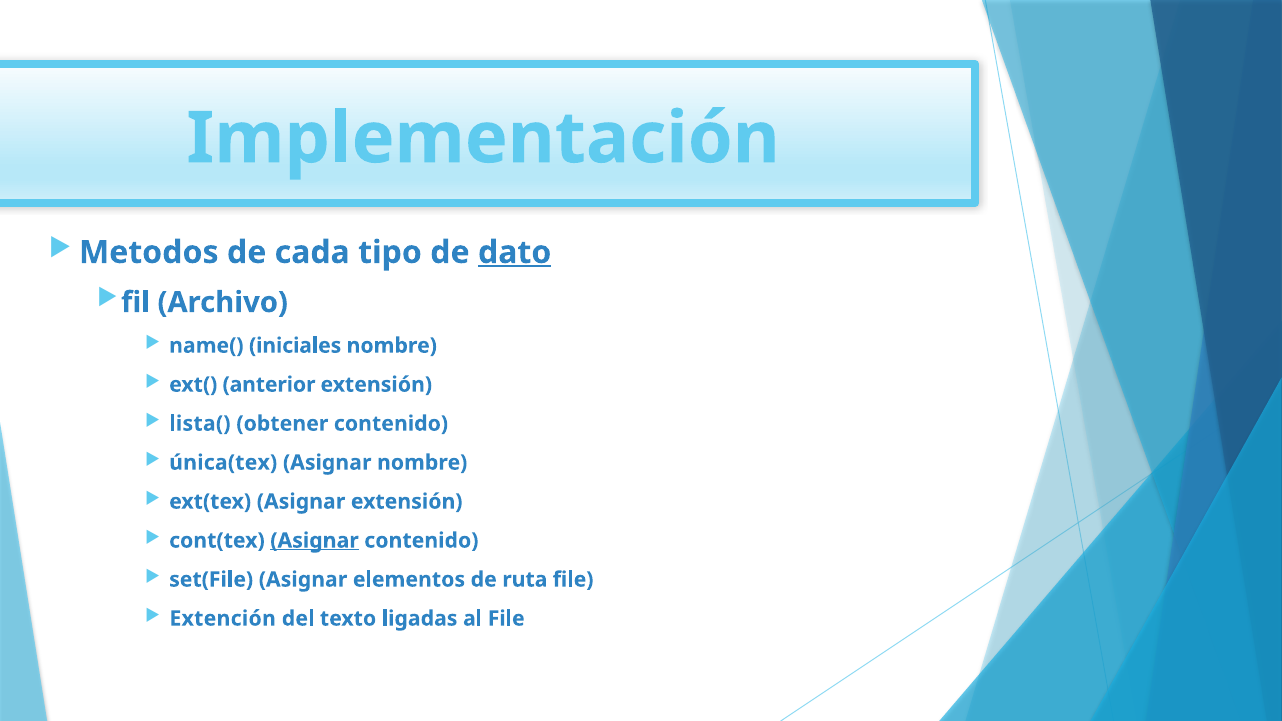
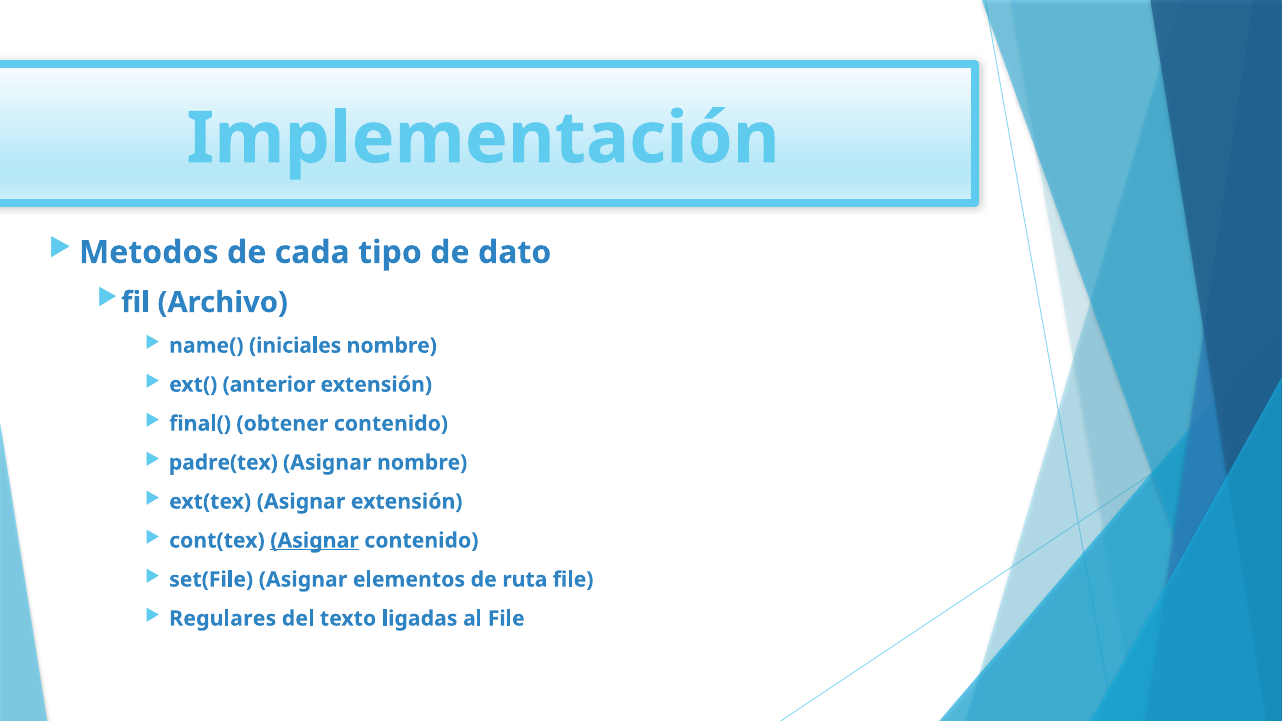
dato underline: present -> none (515, 252)
lista(: lista( -> final( (200, 424)
única(tex: única(tex -> padre(tex (223, 463)
Extención: Extención -> Regulares (223, 619)
